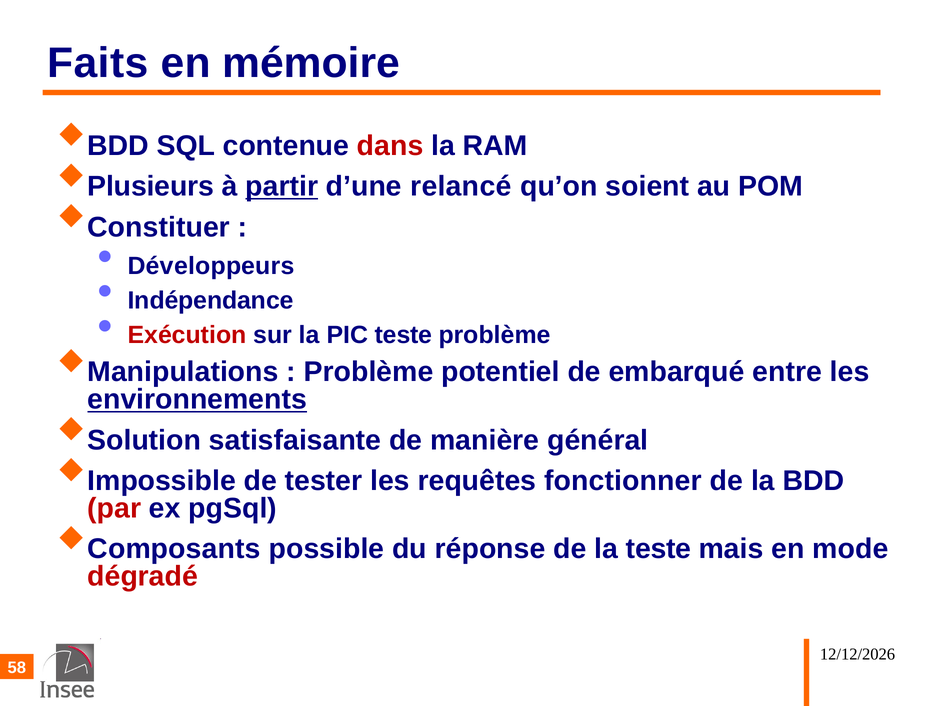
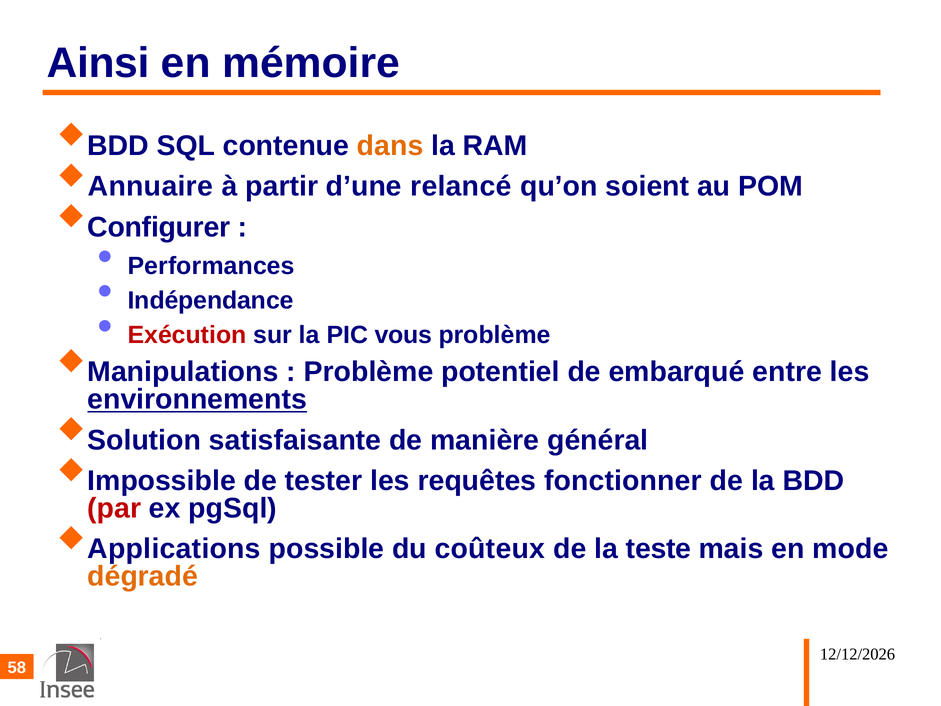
Faits: Faits -> Ainsi (98, 63)
dans colour: red -> orange (390, 146)
Plusieurs: Plusieurs -> Annuaire (150, 186)
partir underline: present -> none (282, 186)
Constituer: Constituer -> Configurer (159, 227)
Développeurs: Développeurs -> Performances (211, 266)
PIC teste: teste -> vous (403, 335)
Composants: Composants -> Applications (174, 549)
réponse: réponse -> coûteux (490, 549)
dégradé colour: red -> orange (143, 576)
